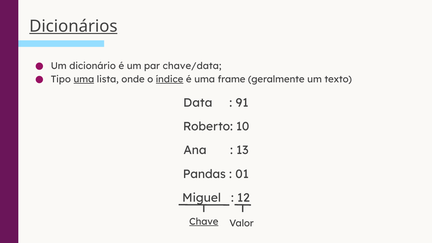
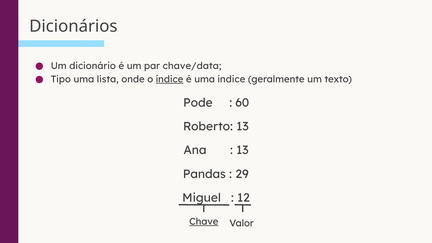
Dicionários underline: present -> none (73, 26)
uma underline: present -> none (84, 79)
uma frame: frame -> índice (231, 79)
Data: Data -> Pode (198, 103)
91: 91 -> 60 (242, 103)
Roberto 10: 10 -> 13 (243, 127)
01: 01 -> 29 (242, 174)
